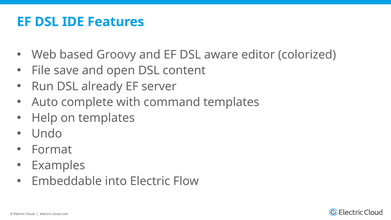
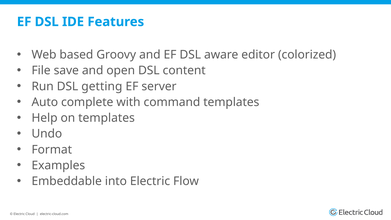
already: already -> getting (102, 86)
